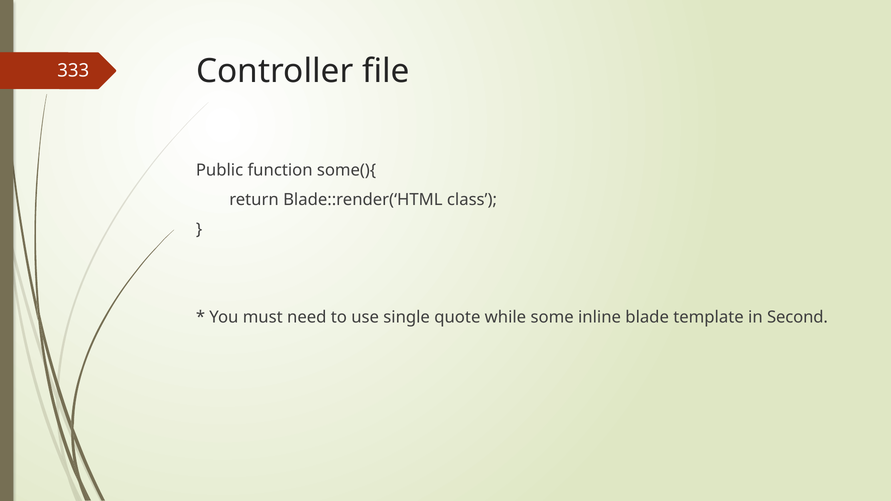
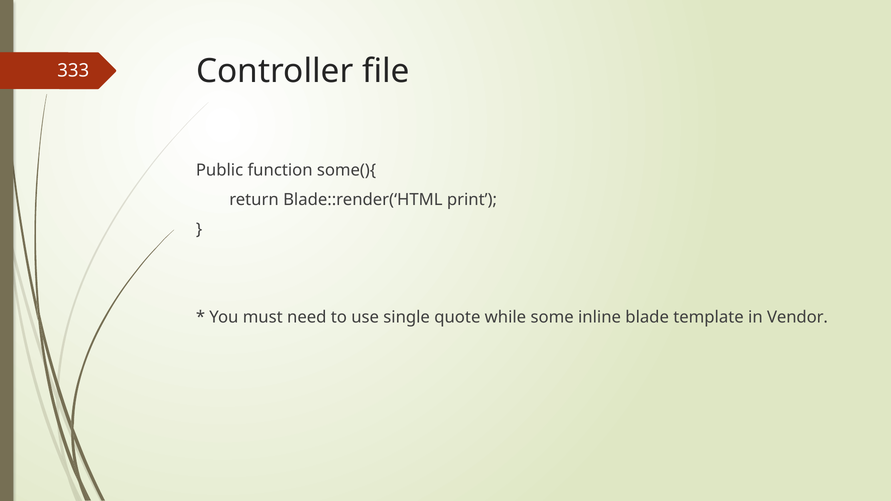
class: class -> print (472, 200)
Second: Second -> Vendor (797, 317)
